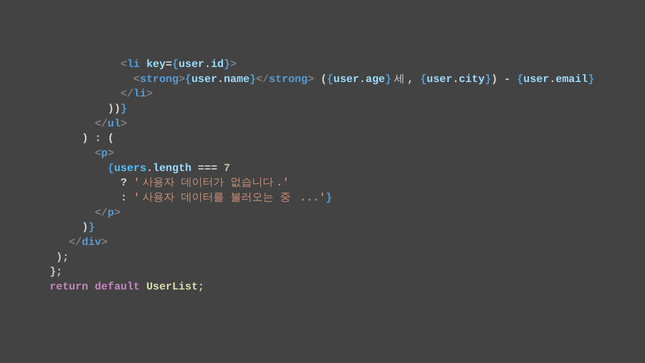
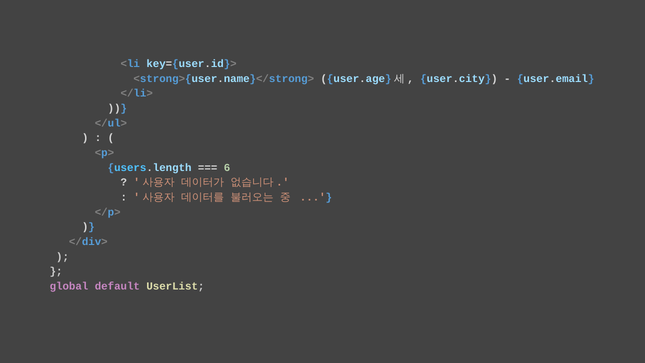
7: 7 -> 6 (227, 168)
return: return -> global (69, 286)
